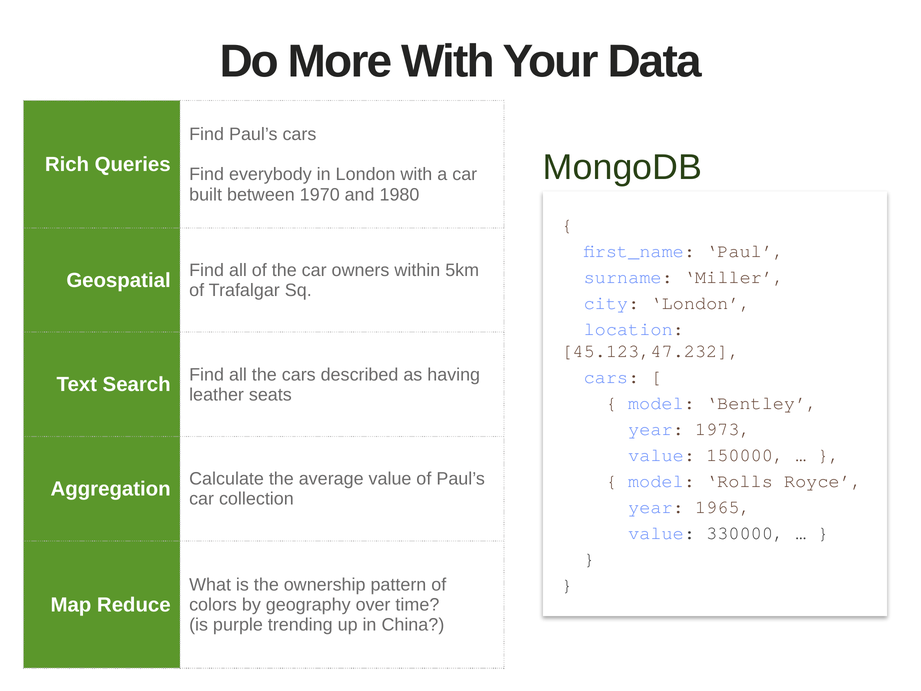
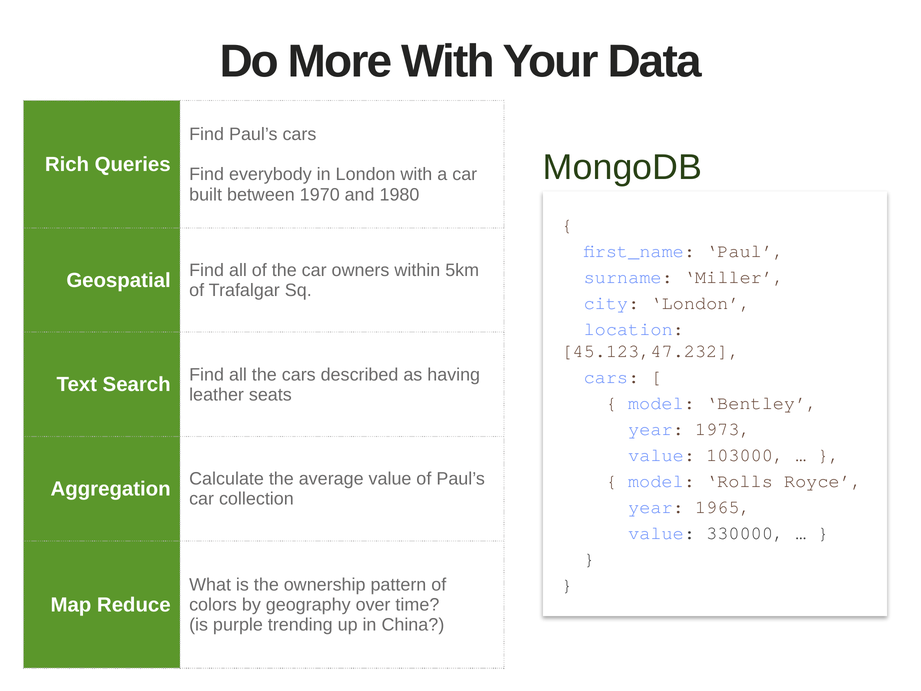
150000: 150000 -> 103000 (745, 455)
